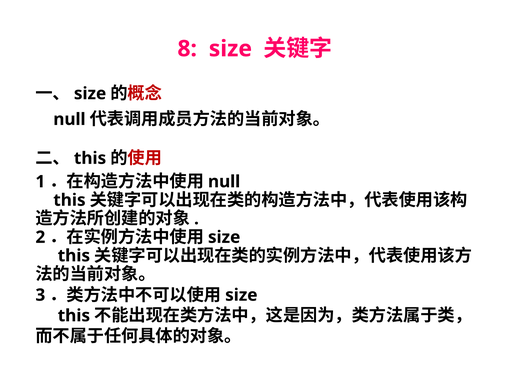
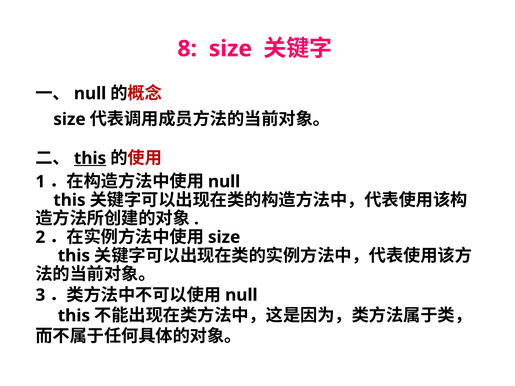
size: size -> null (90, 94)
null: null -> size (69, 119)
this underline: none -> present (90, 158)
size: size -> null (241, 295)
